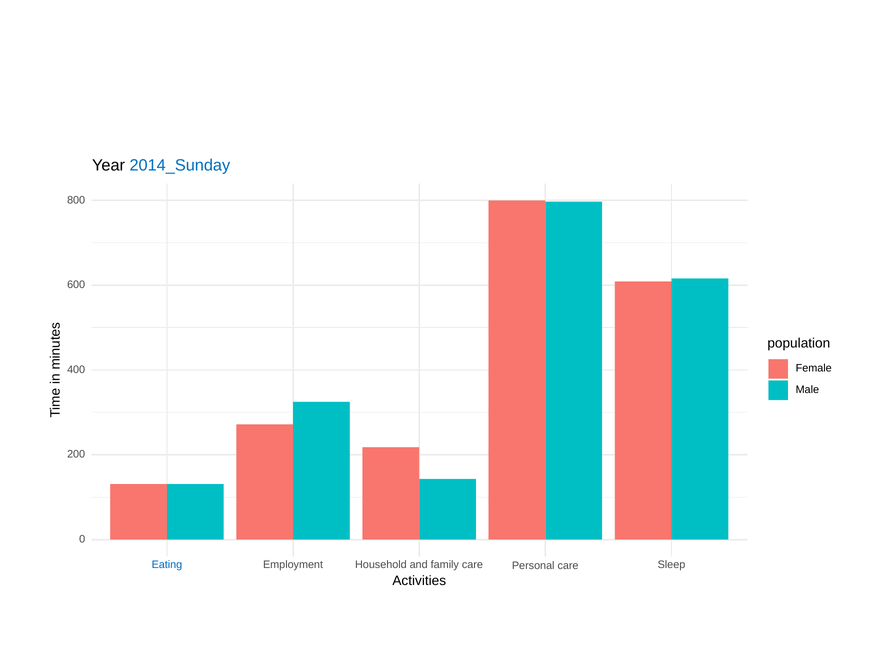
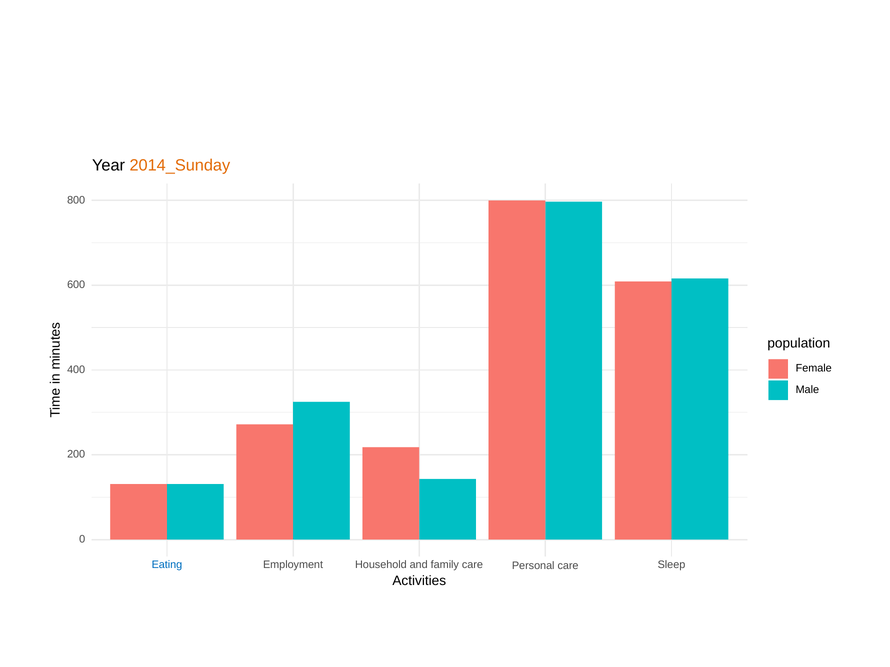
2014_Sunday colour: blue -> orange (180, 166)
